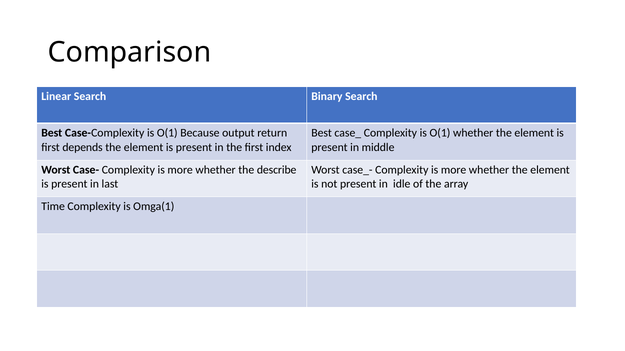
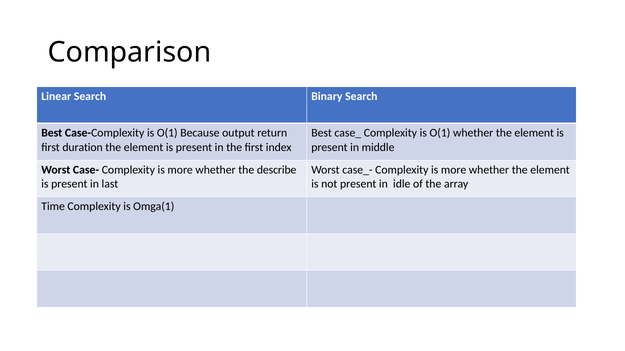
depends: depends -> duration (83, 147)
